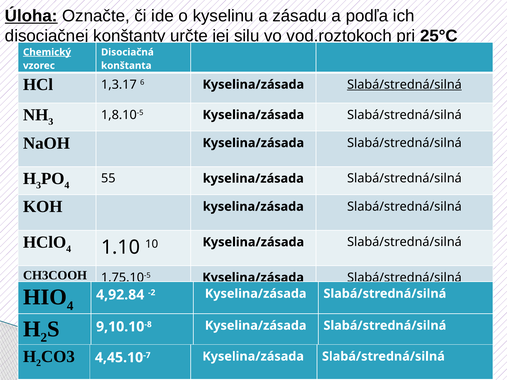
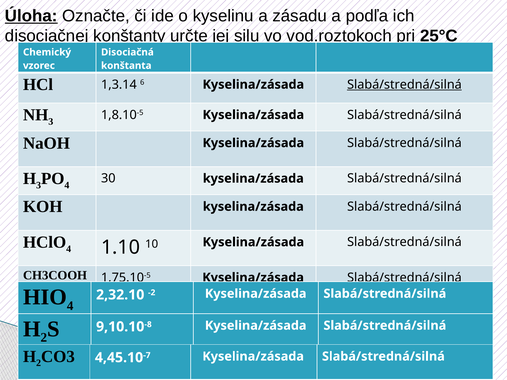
Chemický underline: present -> none (47, 52)
1,3.17: 1,3.17 -> 1,3.14 (119, 85)
55: 55 -> 30 (108, 179)
4,92.84: 4,92.84 -> 2,32.10 (120, 295)
